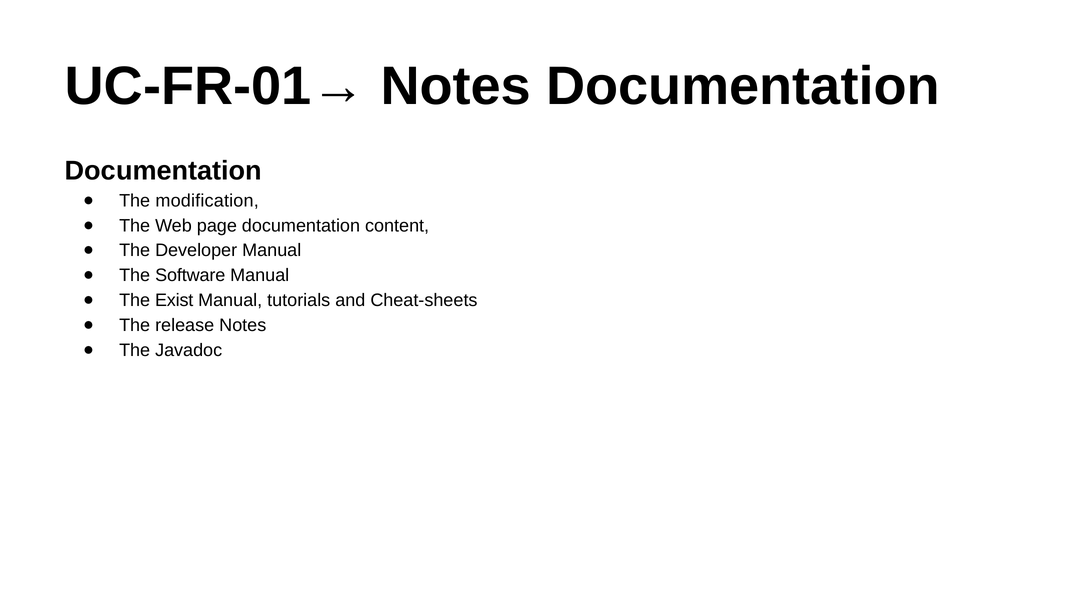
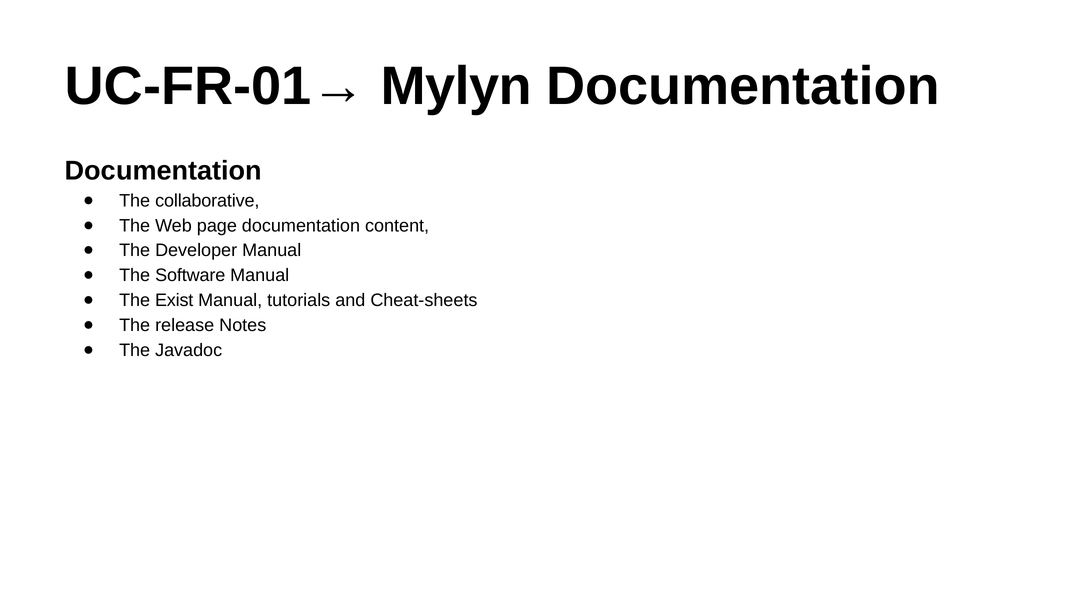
UC-FR-01→ Notes: Notes -> Mylyn (456, 86)
modification: modification -> collaborative (207, 201)
